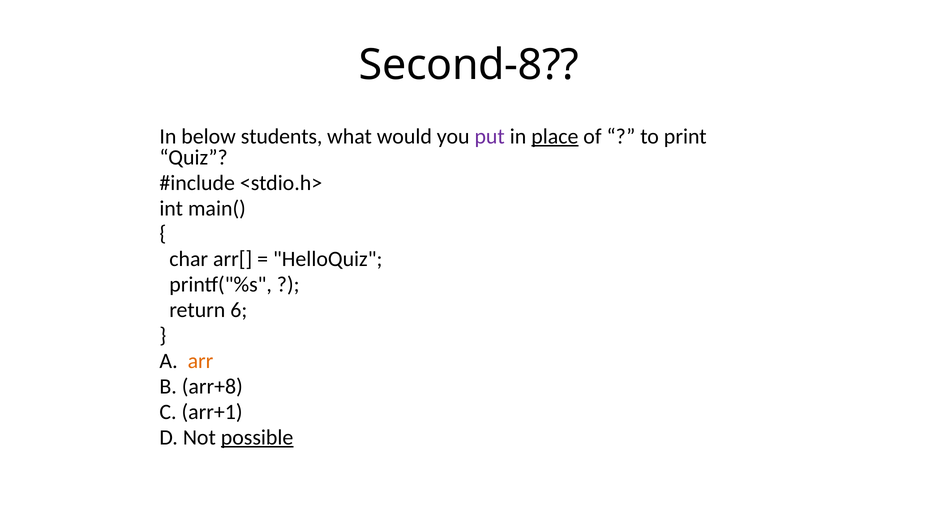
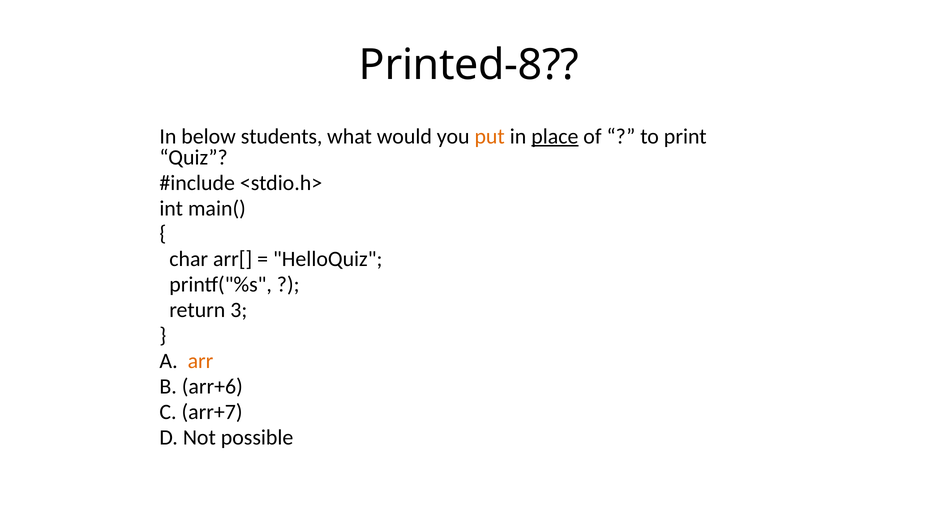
Second-8: Second-8 -> Printed-8 (469, 65)
put colour: purple -> orange (490, 136)
6: 6 -> 3 (239, 310)
arr+8: arr+8 -> arr+6 (212, 386)
arr+1: arr+1 -> arr+7 (212, 412)
possible underline: present -> none (257, 437)
